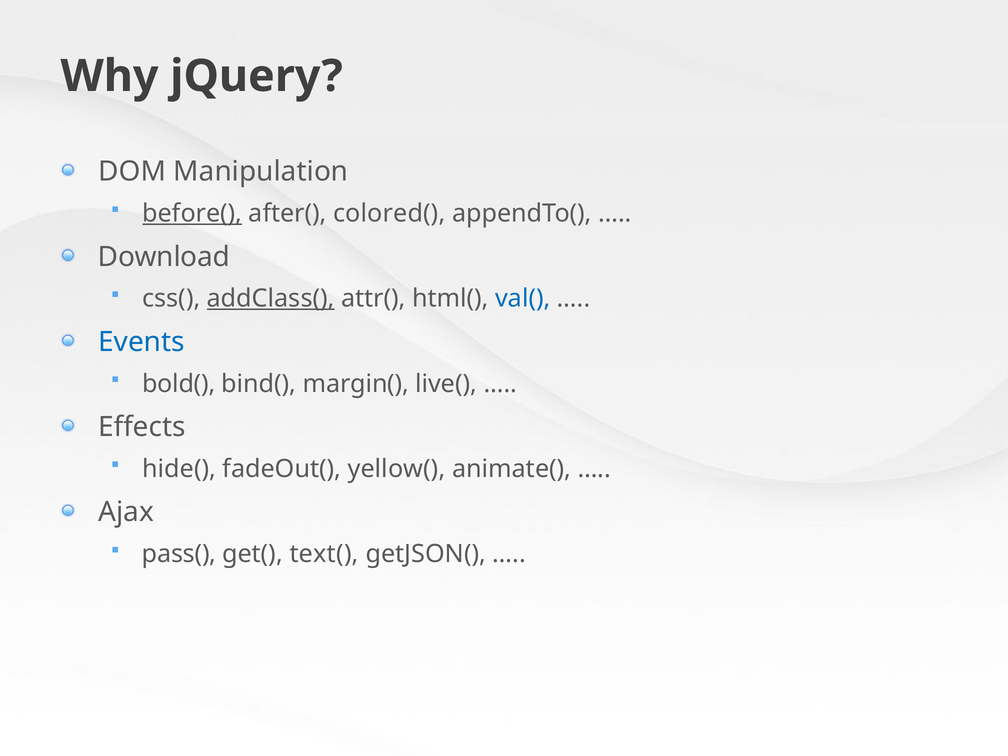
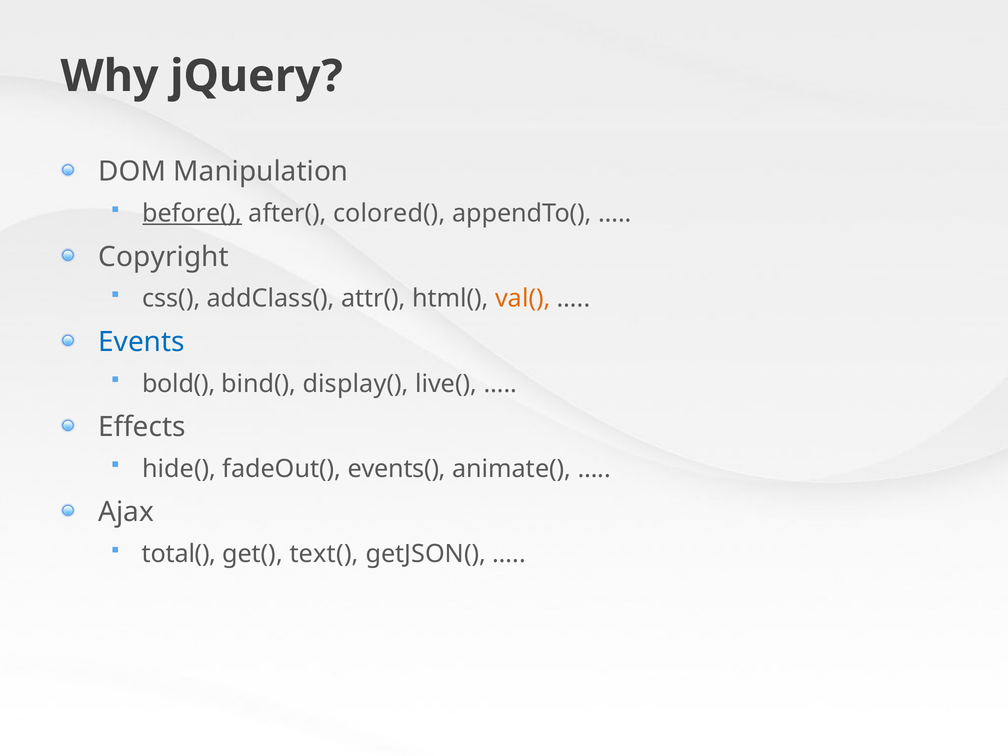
Download: Download -> Copyright (164, 257)
addClass( underline: present -> none (271, 299)
val( colour: blue -> orange (523, 299)
margin(: margin( -> display( (356, 384)
yellow(: yellow( -> events( (397, 469)
pass(: pass( -> total( (179, 554)
